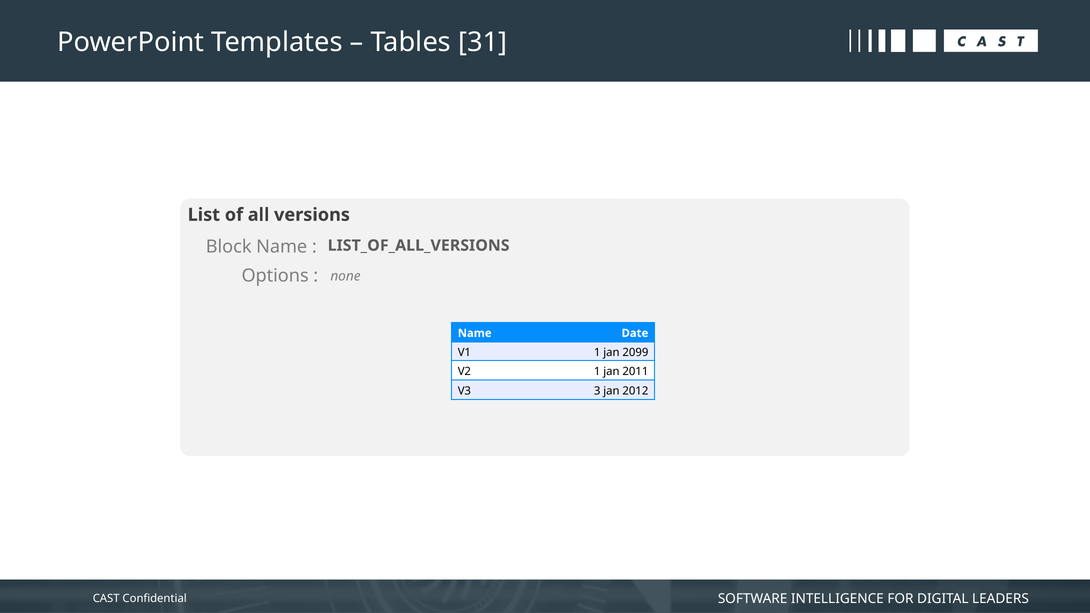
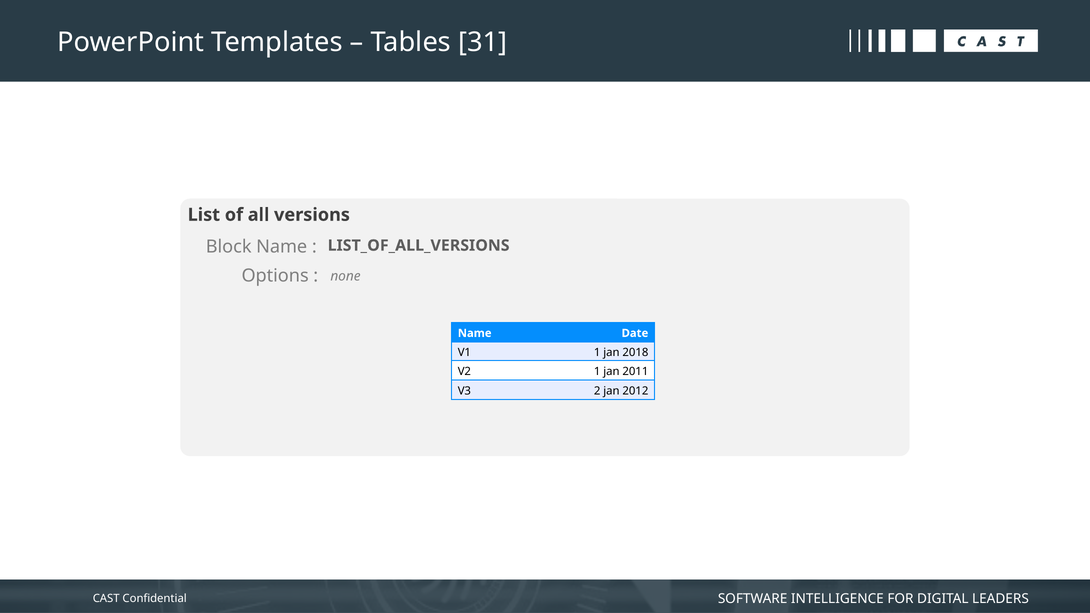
2099: 2099 -> 2018 (635, 353)
3: 3 -> 2 (597, 391)
